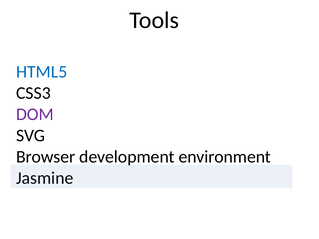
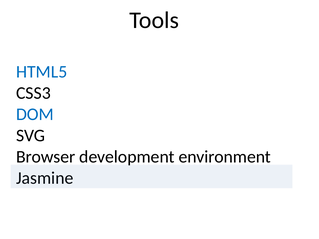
DOM colour: purple -> blue (35, 114)
